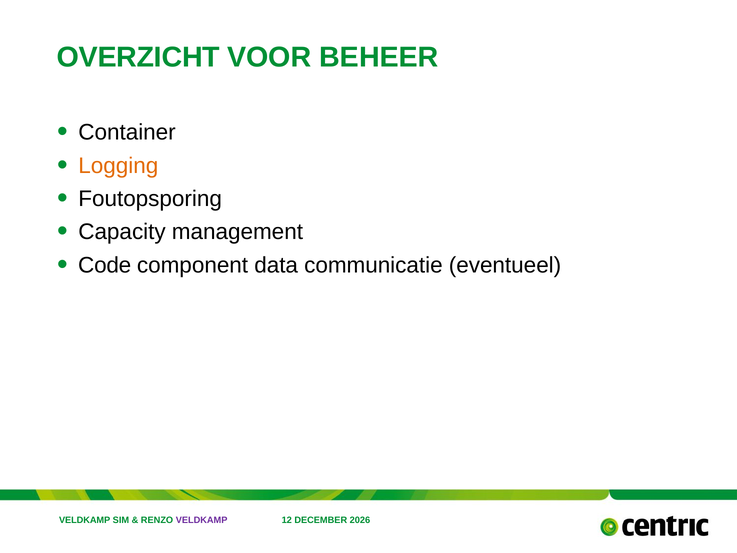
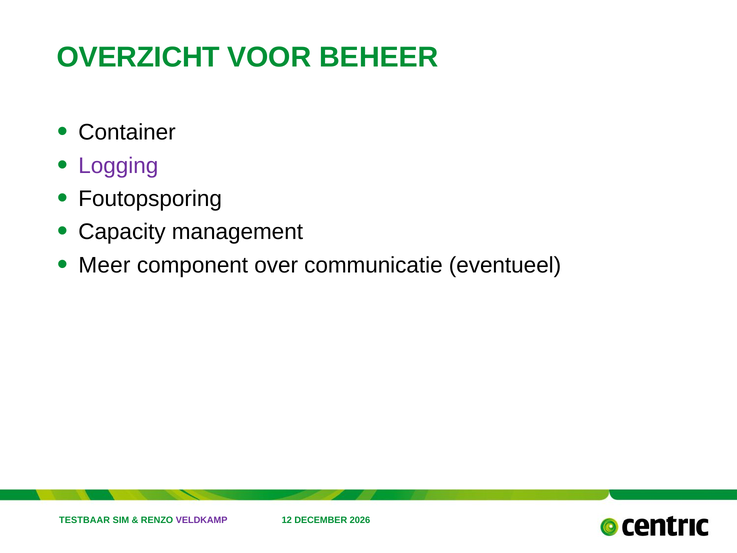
Logging colour: orange -> purple (118, 166)
Code: Code -> Meer (104, 265)
data: data -> over (276, 265)
VELDKAMP: VELDKAMP -> TESTBAAR (85, 520)
